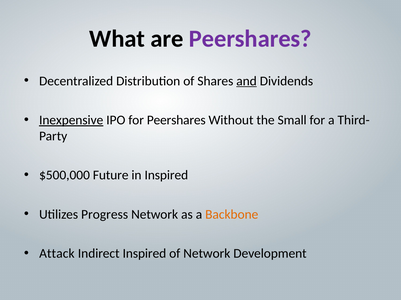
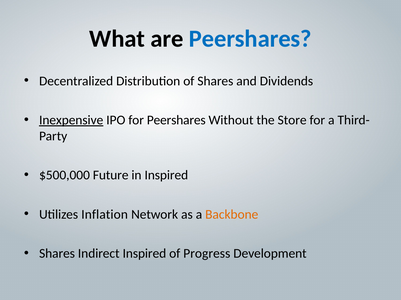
Peershares colour: purple -> blue (250, 39)
and underline: present -> none (247, 81)
Small: Small -> Store (292, 120)
Progress: Progress -> Inflation (105, 215)
Attack: Attack -> Shares (57, 254)
of Network: Network -> Progress (207, 254)
